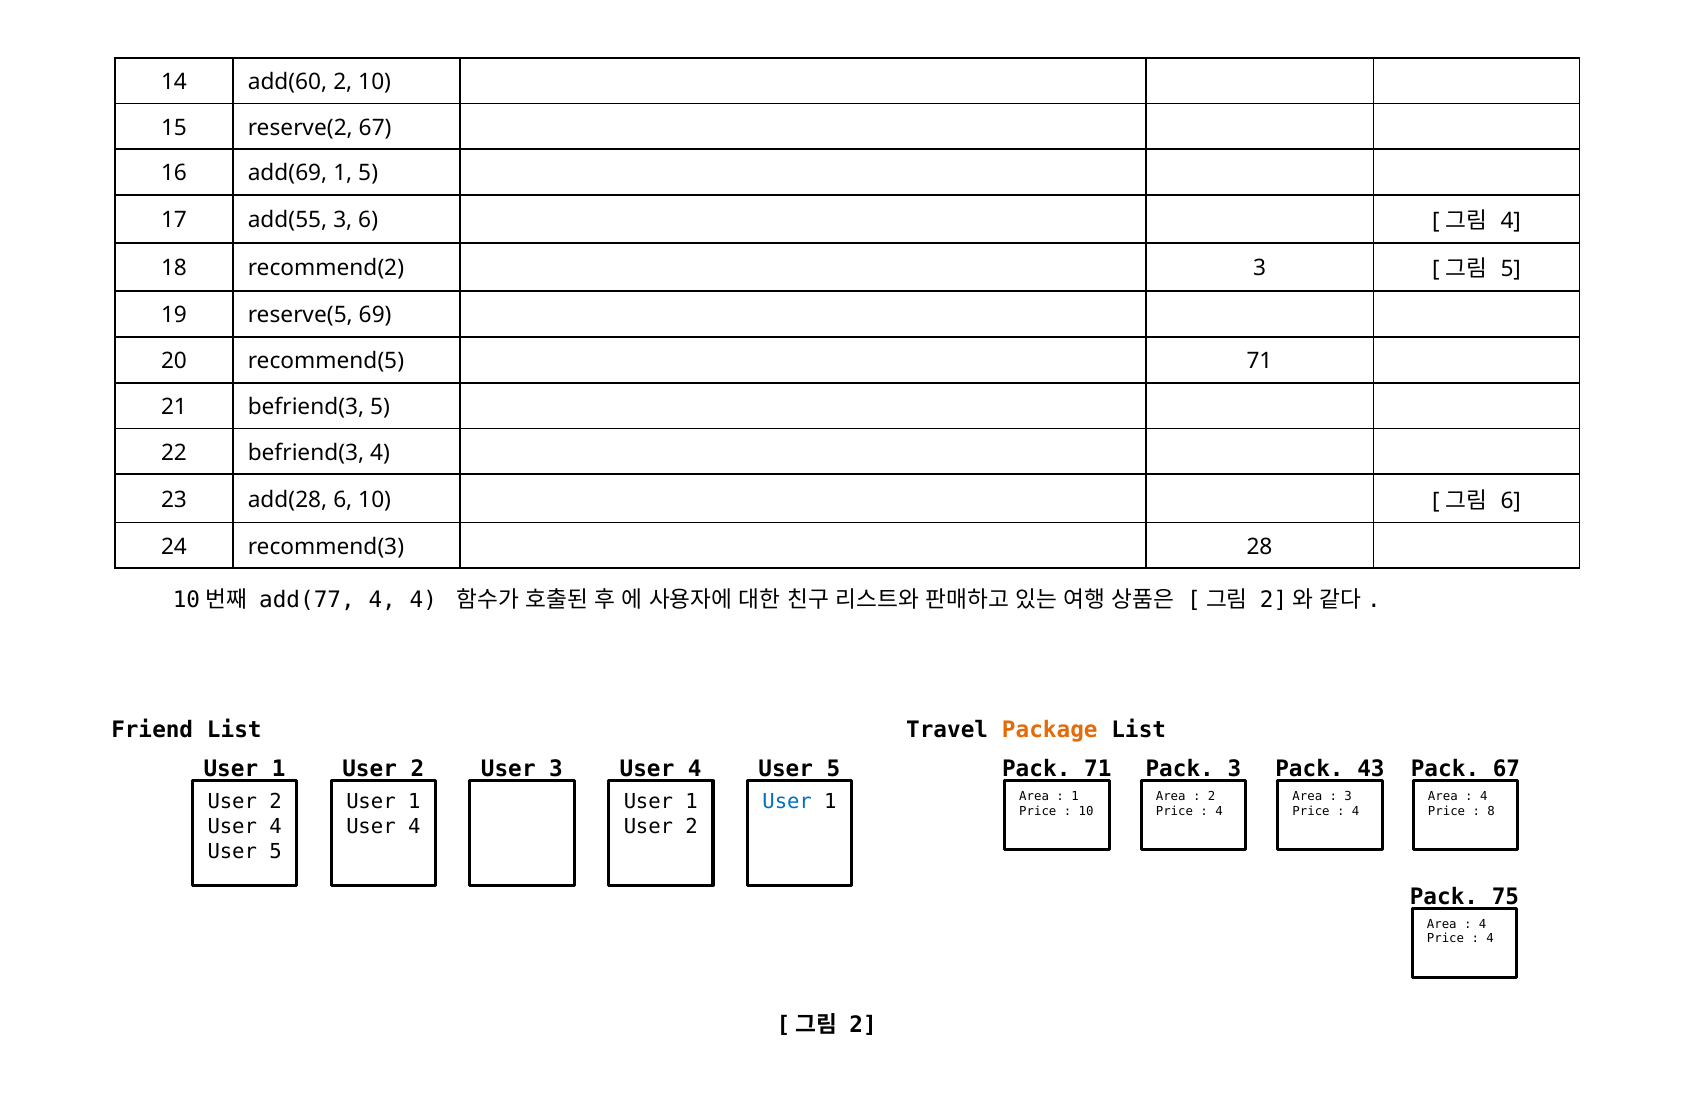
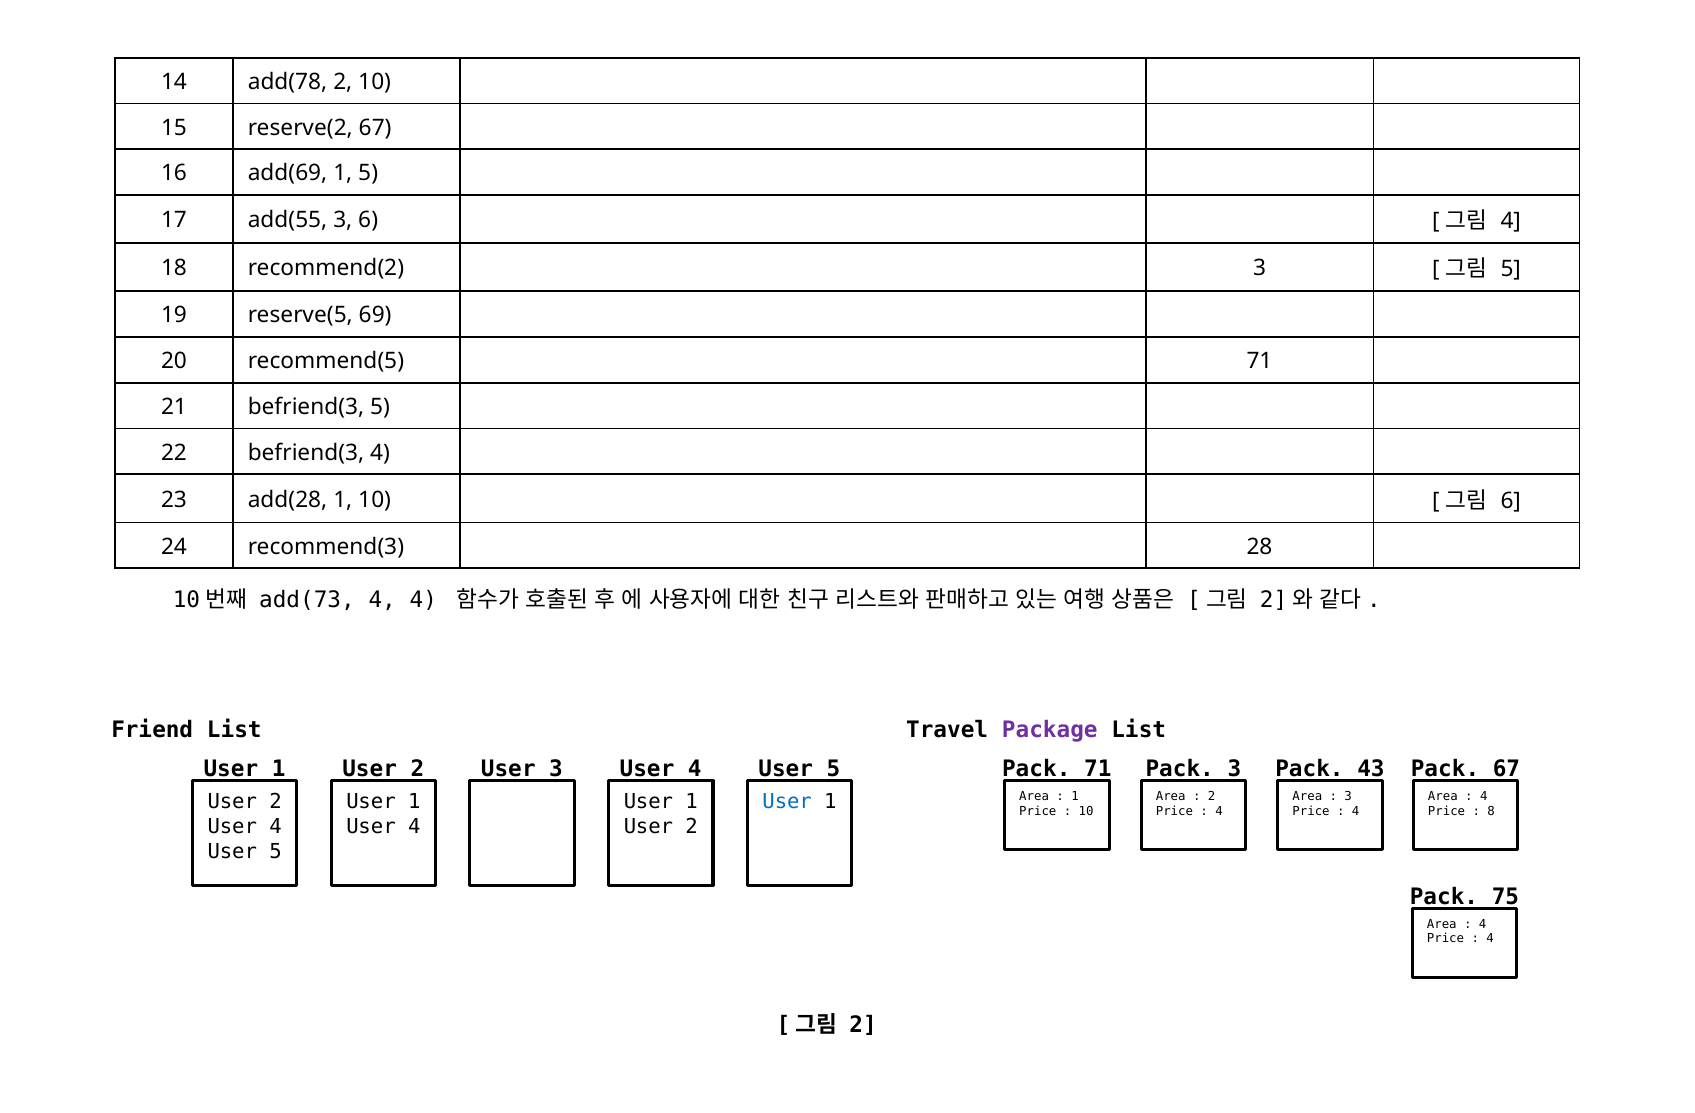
add(60: add(60 -> add(78 (288, 82)
add(28 6: 6 -> 1 (343, 500)
add(77: add(77 -> add(73 (307, 600)
Package colour: orange -> purple (1050, 730)
